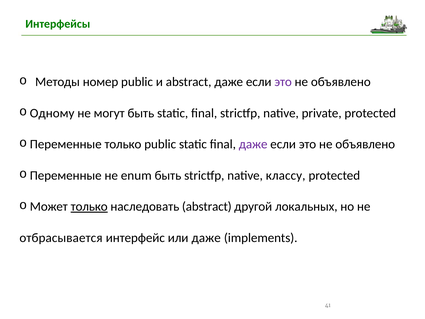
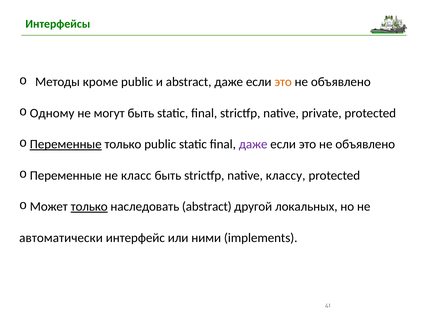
номер: номер -> кроме (100, 82)
это colour: purple -> orange (283, 82)
Переменные underline: none -> present (66, 144)
enum: enum -> класс (136, 175)
отбрасывается: отбрасывается -> автоматически (61, 238)
или даже: даже -> ними (206, 238)
